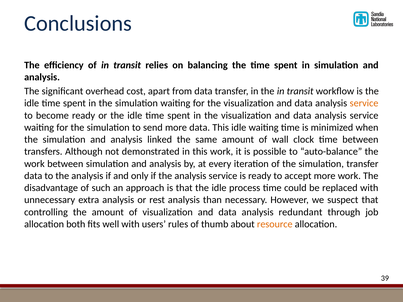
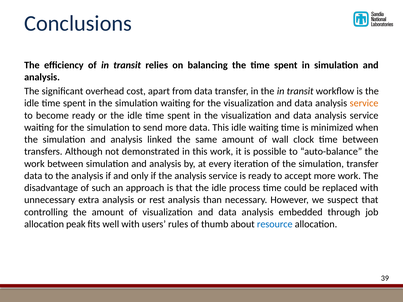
redundant: redundant -> embedded (301, 212)
both: both -> peak (76, 224)
resource colour: orange -> blue (275, 224)
